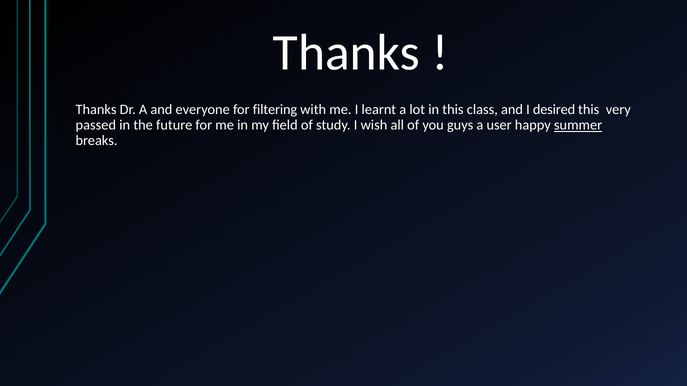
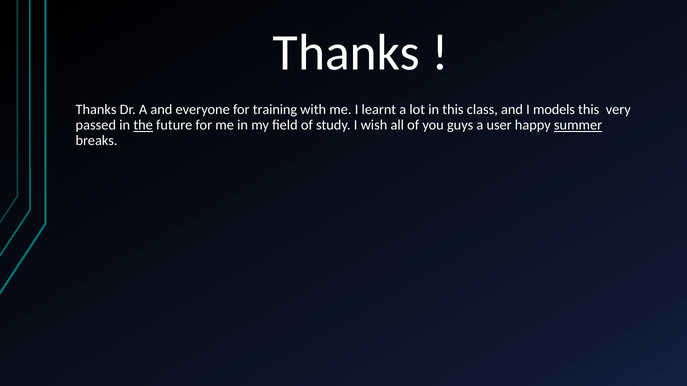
filtering: filtering -> training (275, 110)
desired: desired -> models (554, 110)
the underline: none -> present (143, 125)
